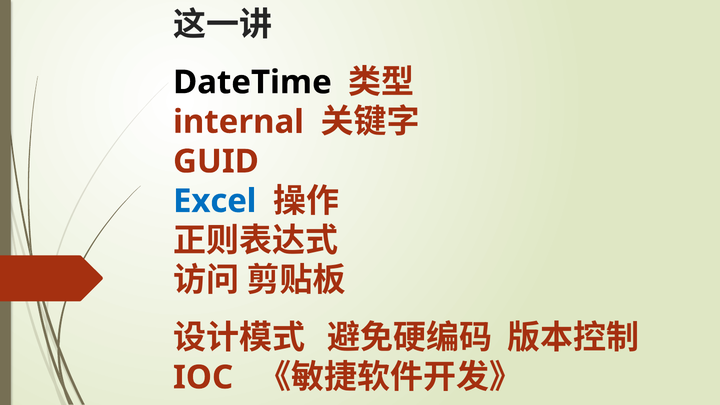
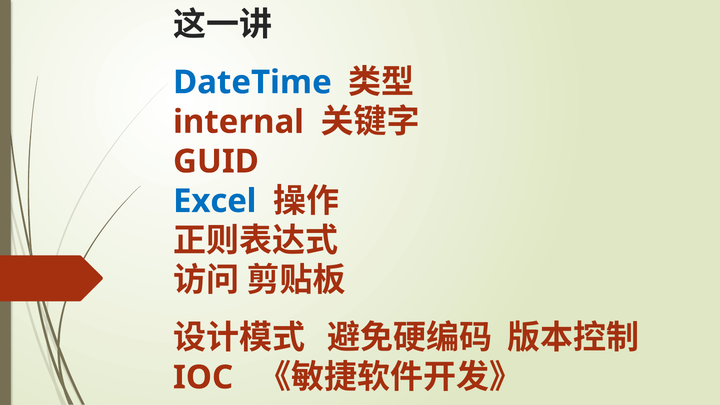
DateTime colour: black -> blue (252, 82)
